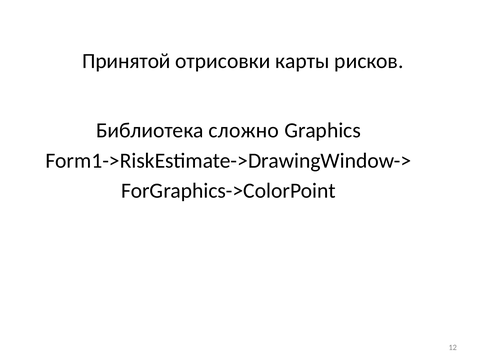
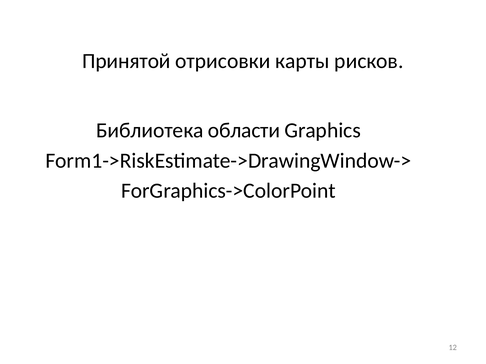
сложно: сложно -> области (244, 131)
